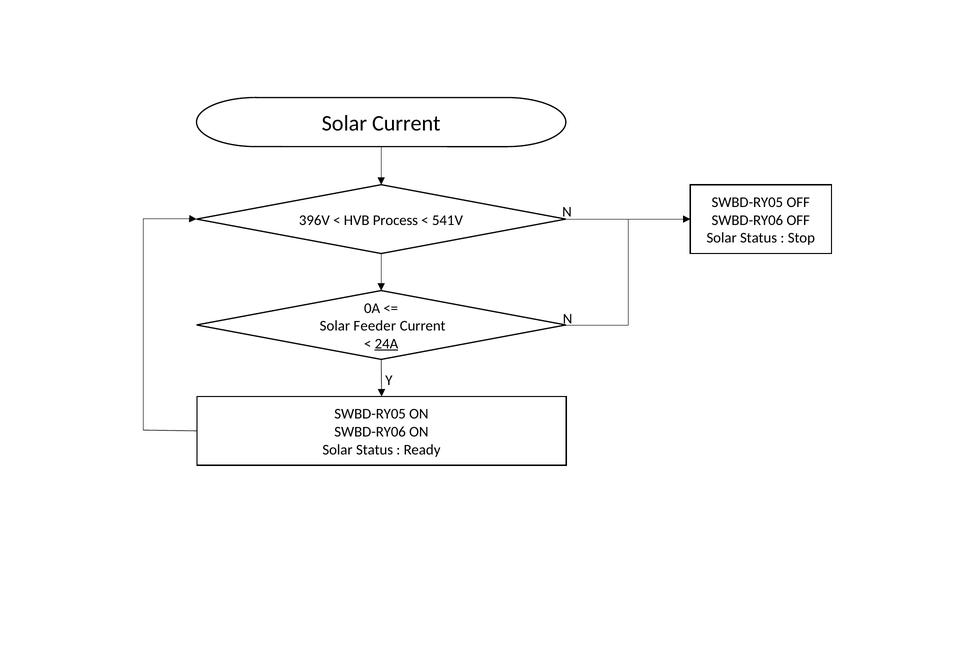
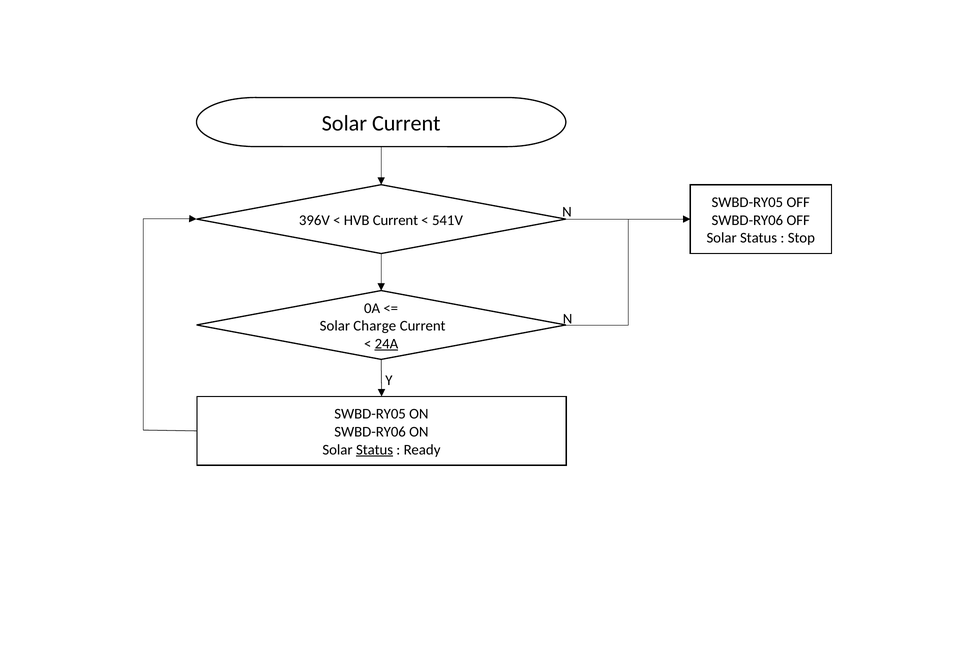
HVB Process: Process -> Current (395, 220)
Feeder: Feeder -> Charge (375, 326)
Status underline: none -> present (375, 449)
